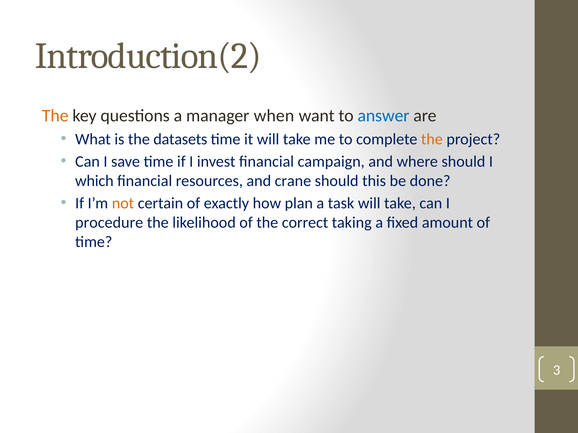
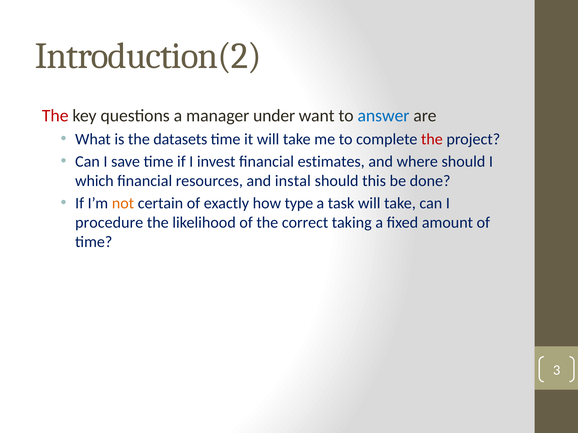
The colour: orange -> red (55, 116)
when: when -> under (274, 116)
the colour: orange -> red (432, 139)
campaign: campaign -> estimates (331, 162)
crane: crane -> instal (293, 181)
plan: plan -> type (299, 203)
